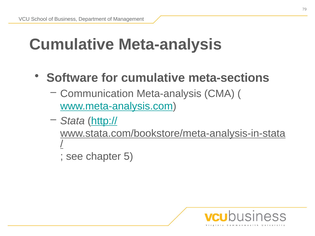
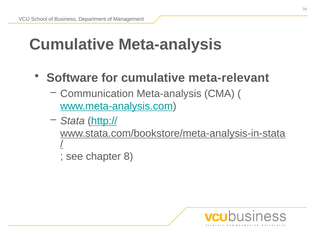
meta-sections: meta-sections -> meta-relevant (229, 78)
5: 5 -> 8 (128, 157)
